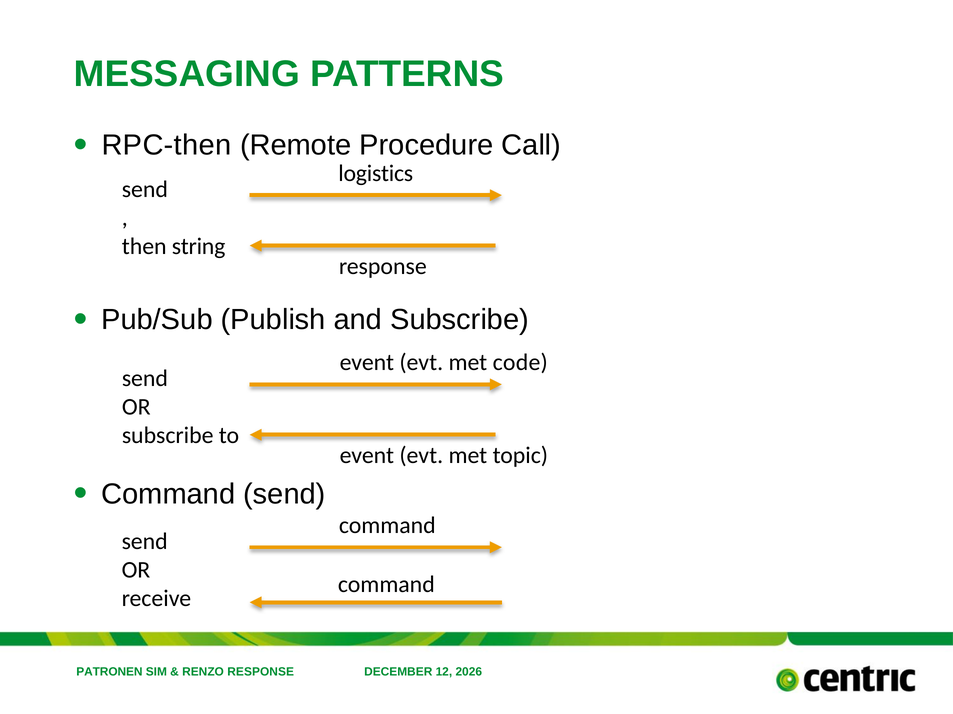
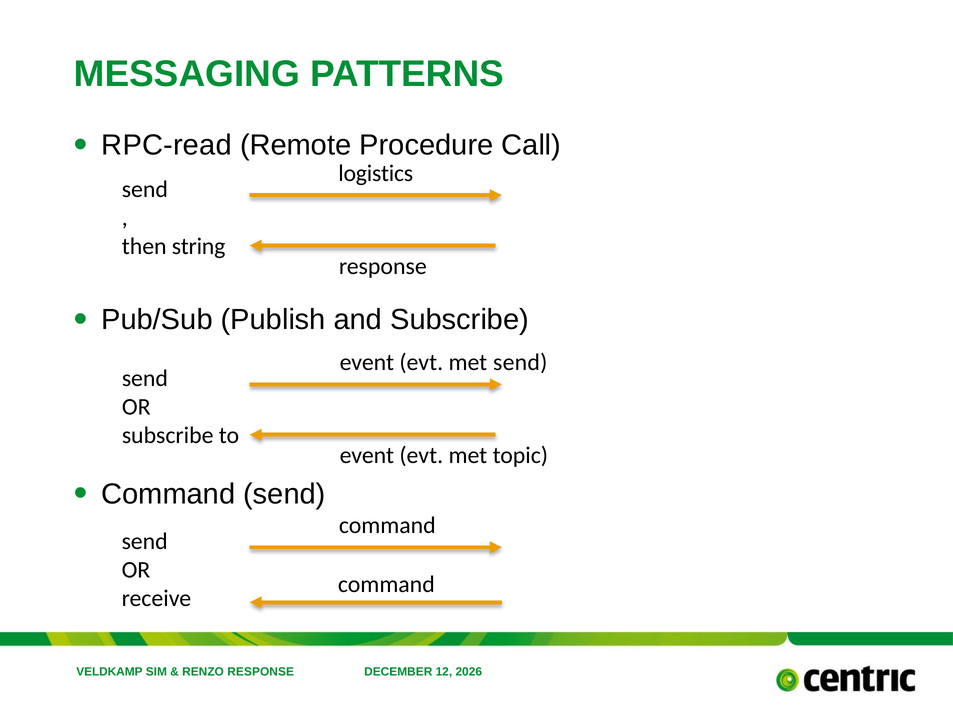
RPC-then: RPC-then -> RPC-read (167, 146)
met code: code -> send (520, 363)
PATRONEN: PATRONEN -> VELDKAMP (109, 673)
